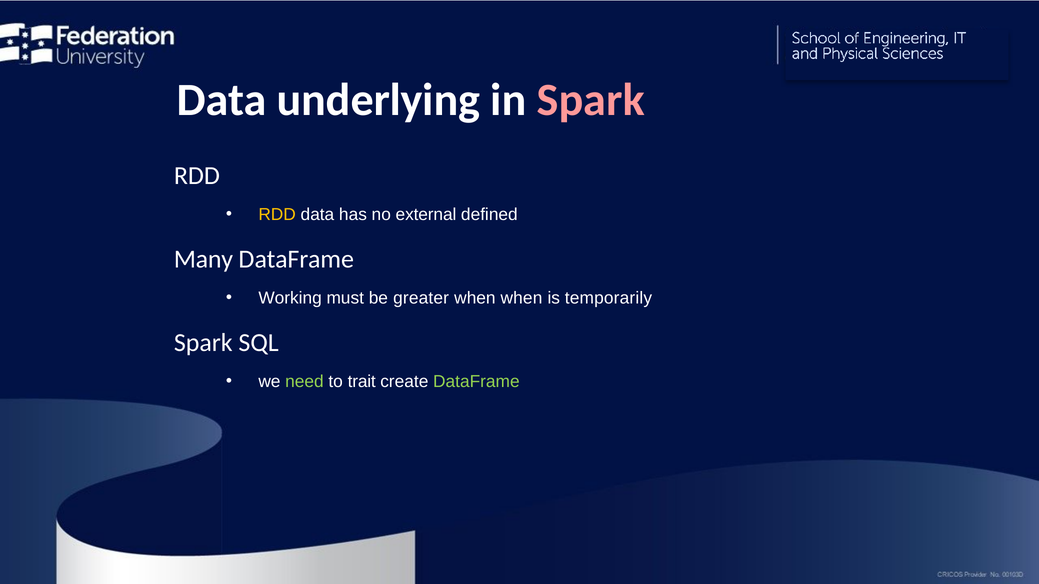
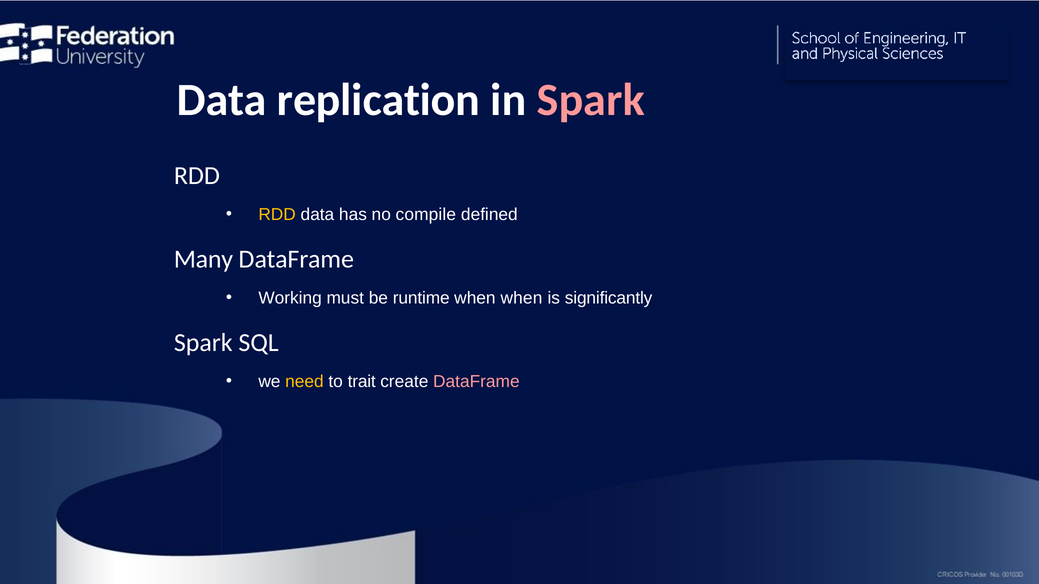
underlying: underlying -> replication (378, 100)
external: external -> compile (426, 215)
greater: greater -> runtime (421, 298)
temporarily: temporarily -> significantly (609, 298)
need colour: light green -> yellow (304, 382)
DataFrame colour: light green -> pink (476, 382)
